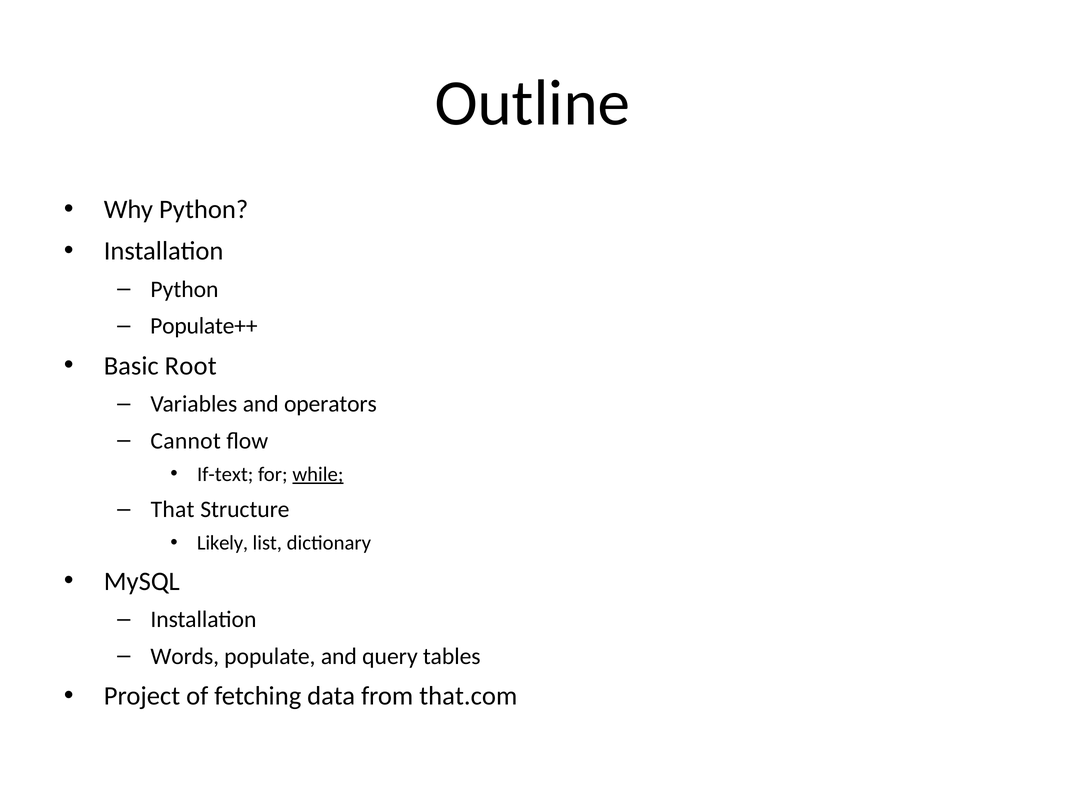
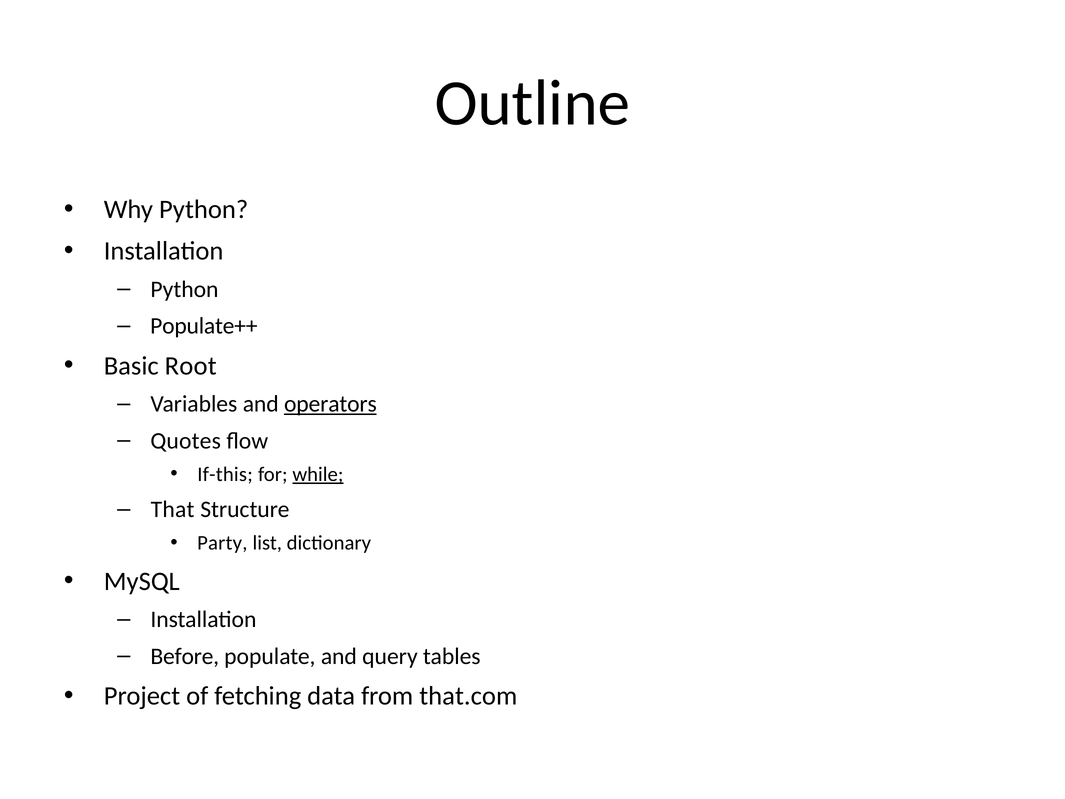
operators underline: none -> present (330, 404)
Cannot: Cannot -> Quotes (186, 441)
If-text: If-text -> If-this (225, 474)
Likely: Likely -> Party (222, 543)
Words: Words -> Before (185, 656)
